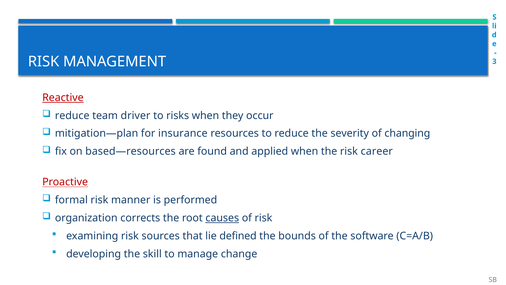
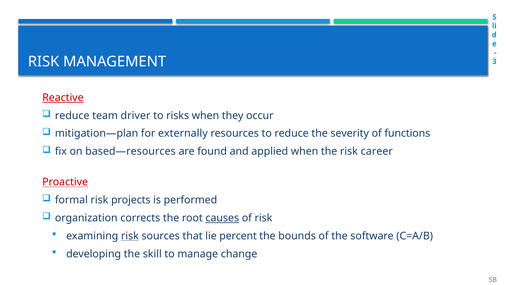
insurance: insurance -> externally (183, 133)
changing: changing -> functions (407, 133)
manner: manner -> projects (131, 200)
risk underline: none -> present (130, 236)
defined: defined -> percent (238, 236)
